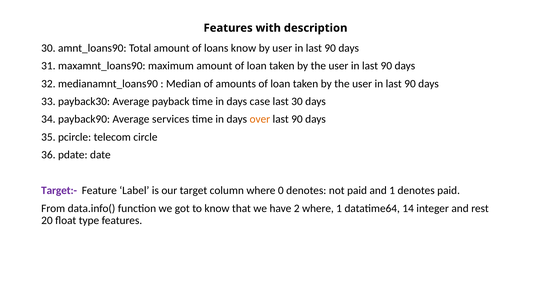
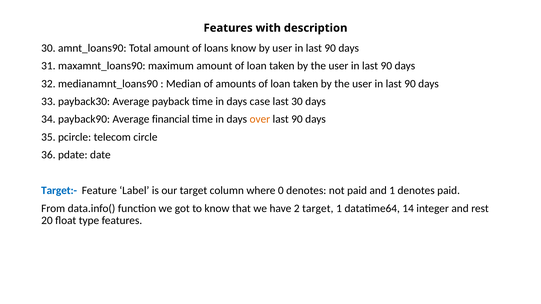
services: services -> financial (171, 119)
Target:- colour: purple -> blue (59, 191)
2 where: where -> target (318, 208)
